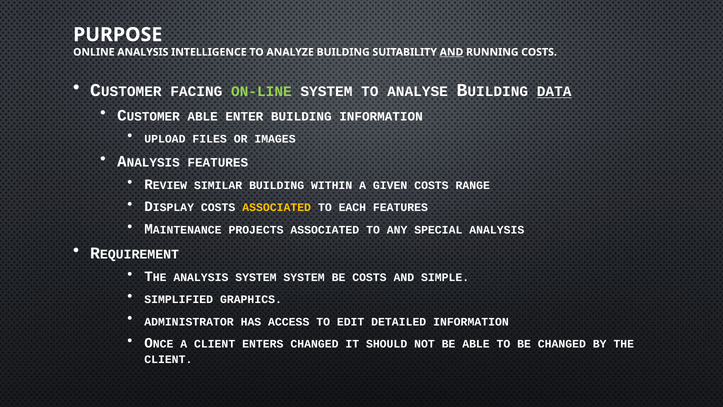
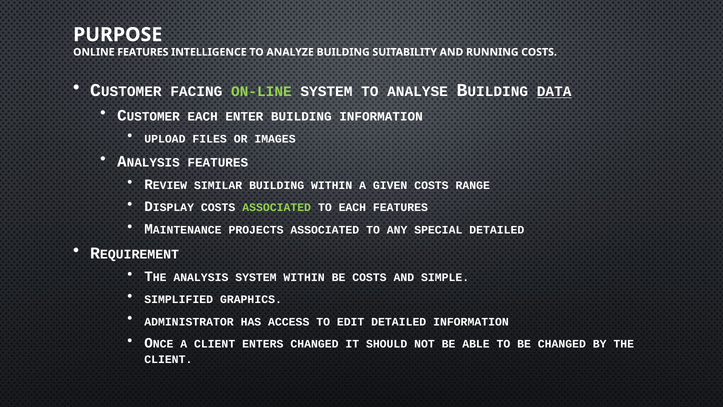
ONLINE ANALYSIS: ANALYSIS -> FEATURES (143, 52)
AND underline: present -> none (451, 52)
ABLE: ABLE -> EACH (203, 116)
ASSOCIATED colour: yellow -> light green (277, 207)
SPECIAL ANALYSIS: ANALYSIS -> DETAILED (497, 230)
SYSTEM SYSTEM: SYSTEM -> WITHIN (304, 277)
